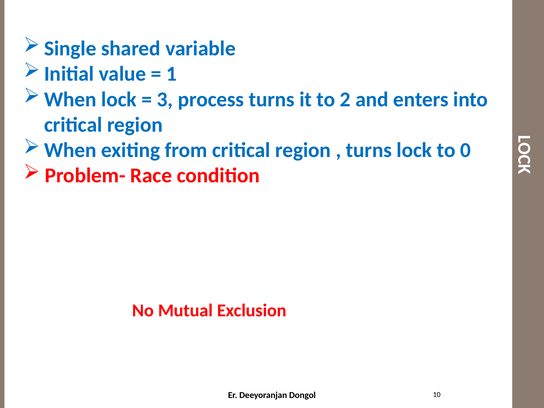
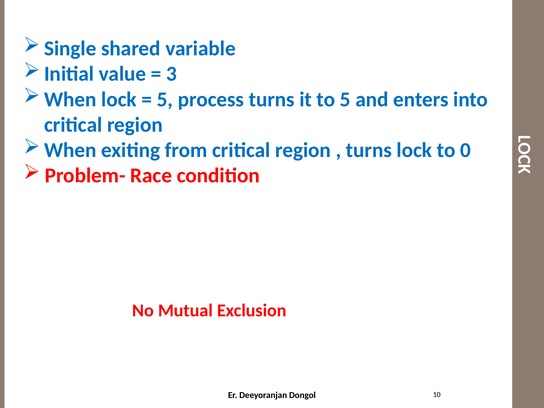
1: 1 -> 3 (172, 74)
3: 3 -> 5 (165, 99)
to 2: 2 -> 5 (345, 99)
